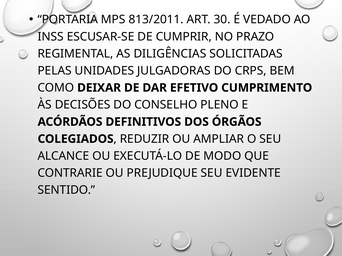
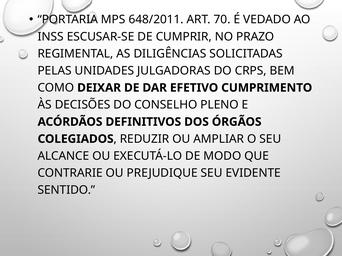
813/2011: 813/2011 -> 648/2011 (156, 20)
30: 30 -> 70 (222, 20)
